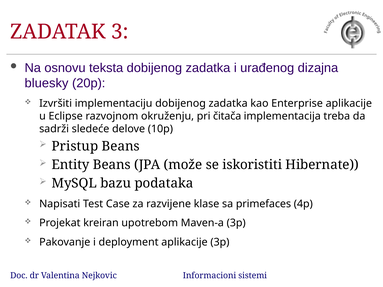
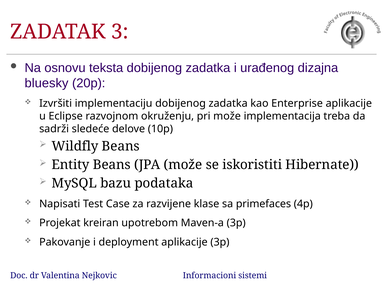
pri čitača: čitača -> može (227, 116)
Pristup: Pristup -> Wildfly (75, 146)
